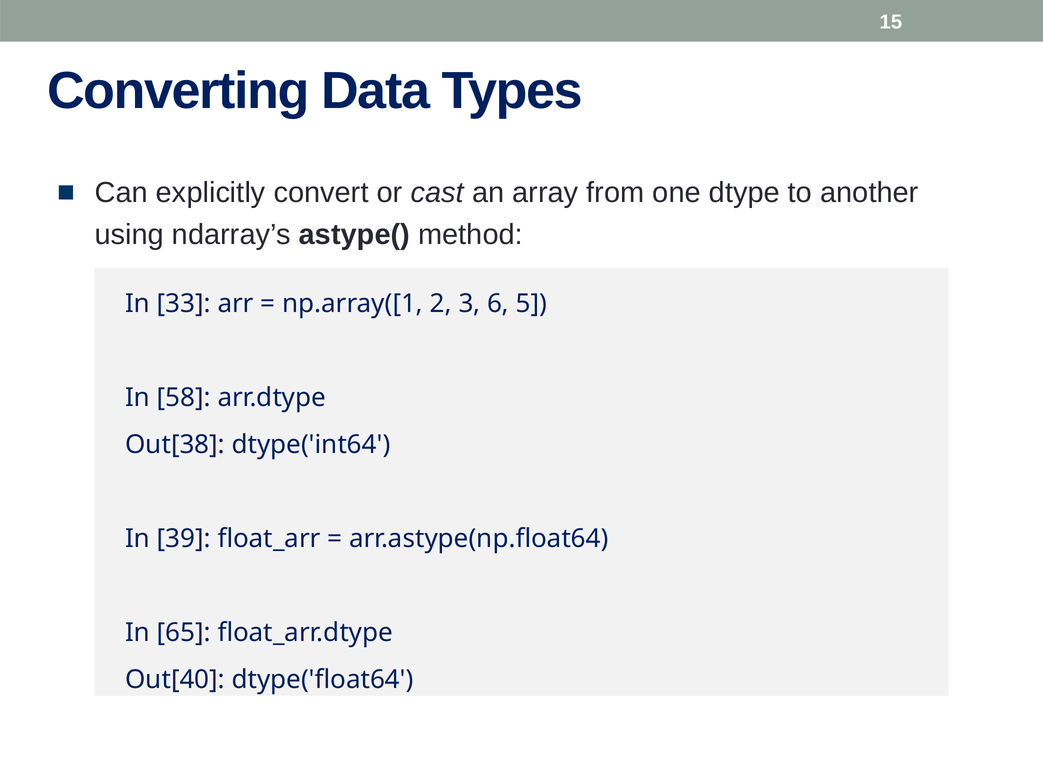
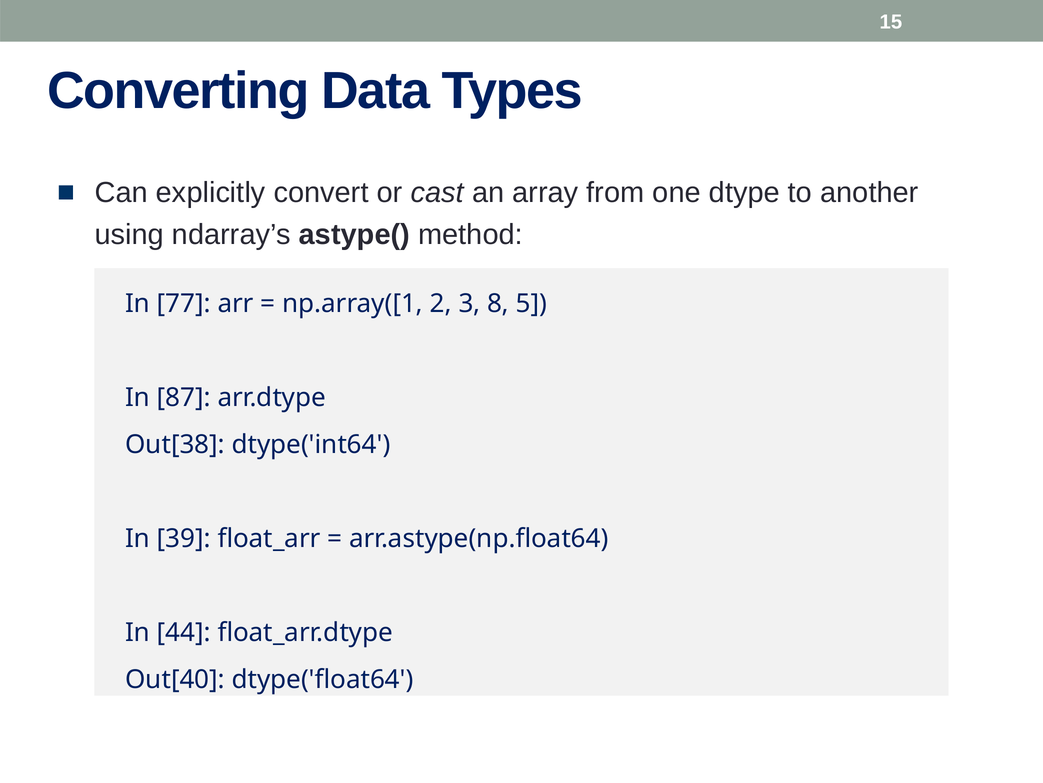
33: 33 -> 77 (184, 303)
6: 6 -> 8 (498, 303)
58: 58 -> 87 (184, 397)
65: 65 -> 44 (184, 632)
